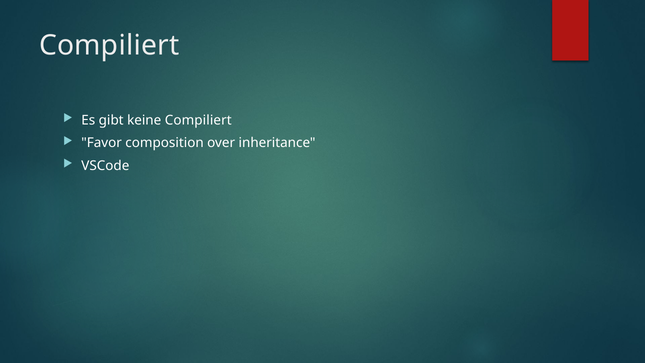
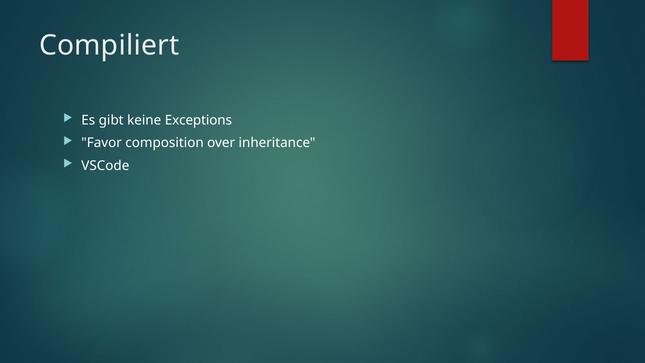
keine Compiliert: Compiliert -> Exceptions (198, 120)
